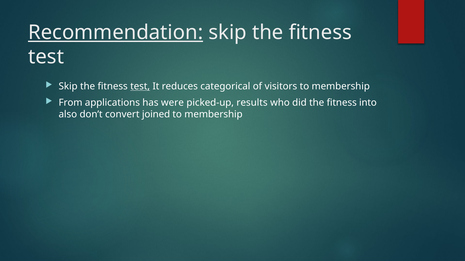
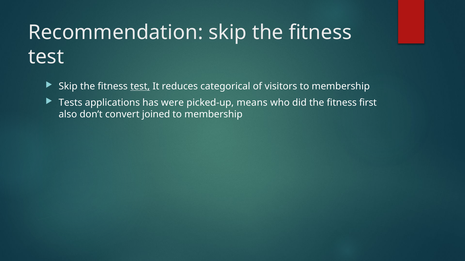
Recommendation underline: present -> none (116, 33)
From: From -> Tests (70, 103)
results: results -> means (252, 103)
into: into -> first (368, 103)
